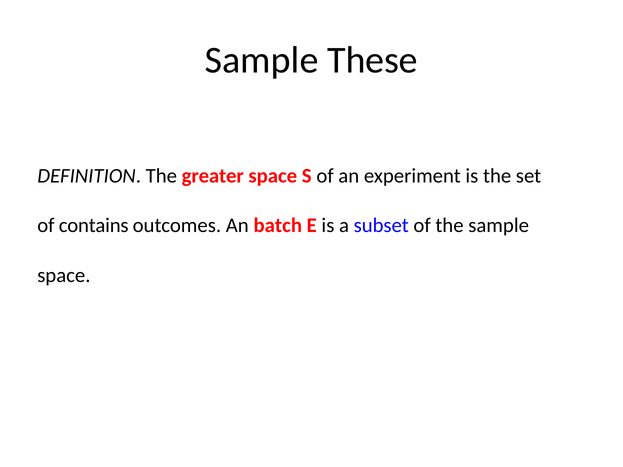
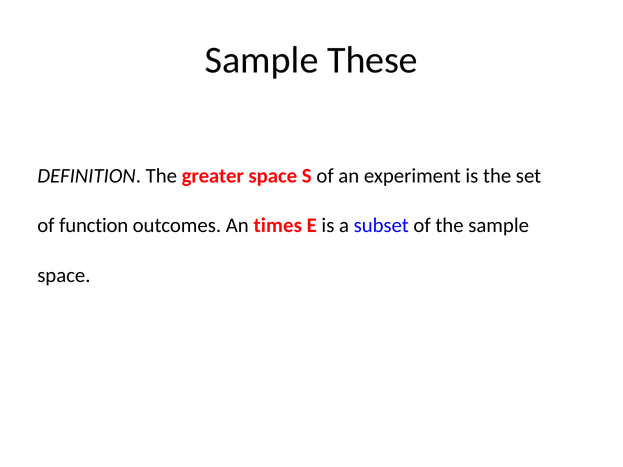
contains: contains -> function (94, 226)
batch: batch -> times (278, 226)
